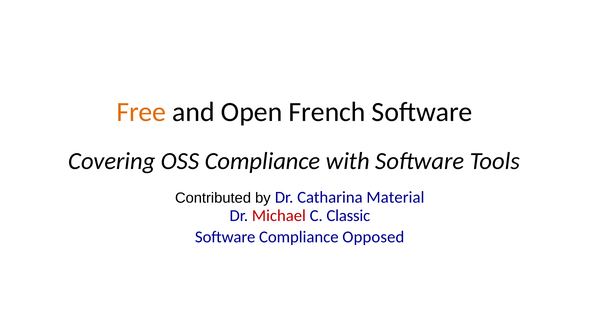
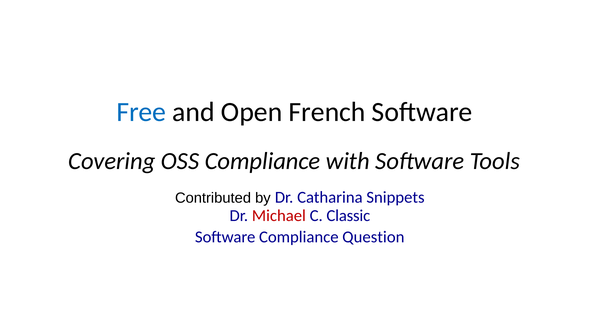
Free colour: orange -> blue (141, 112)
Material: Material -> Snippets (395, 198)
Opposed: Opposed -> Question (373, 237)
